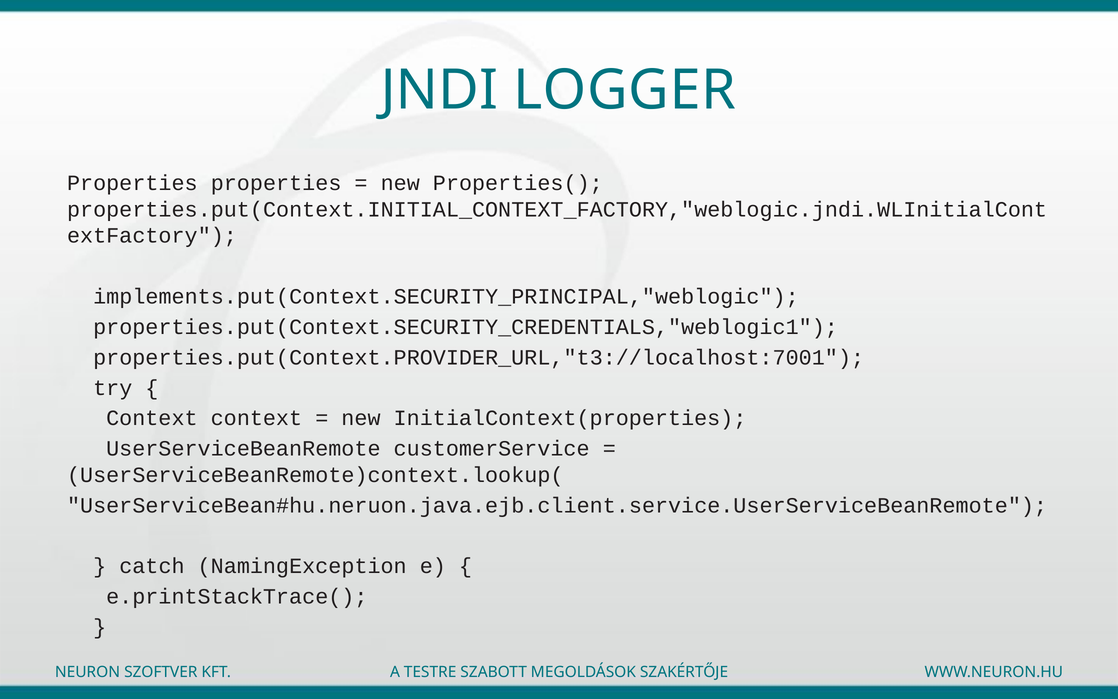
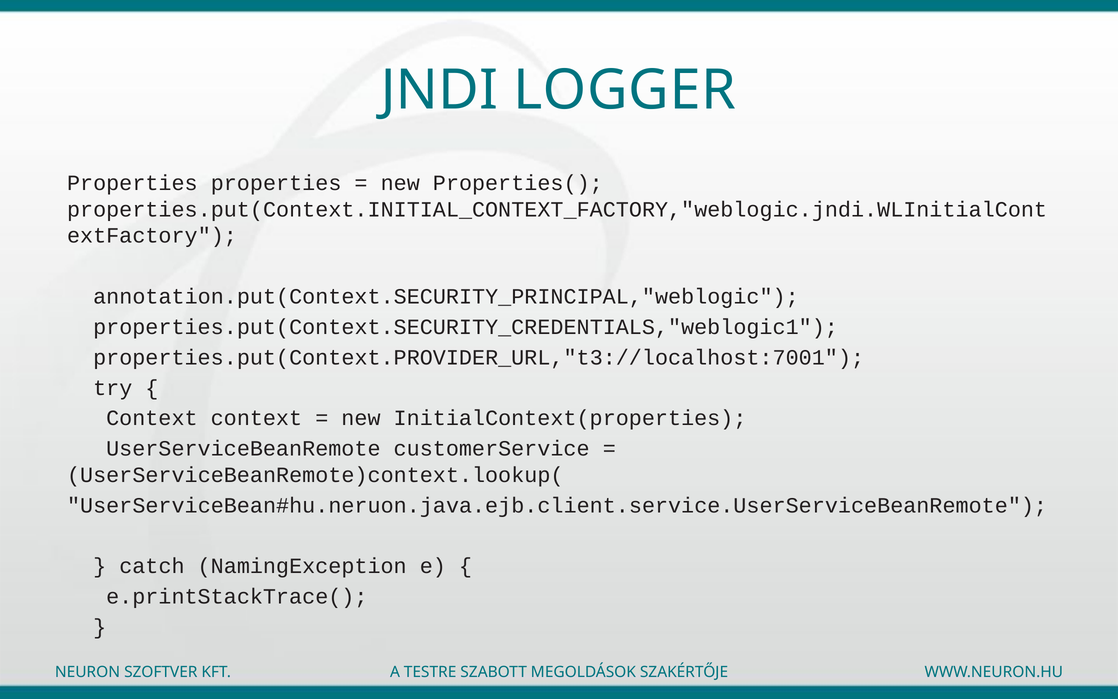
implements.put(Context.SECURITY_PRINCIPAL,"weblogic: implements.put(Context.SECURITY_PRINCIPAL,"weblogic -> annotation.put(Context.SECURITY_PRINCIPAL,"weblogic (446, 296)
